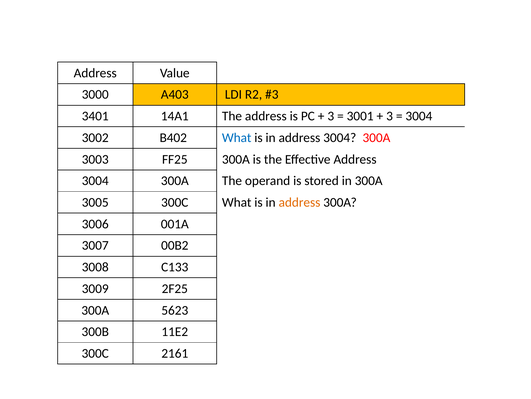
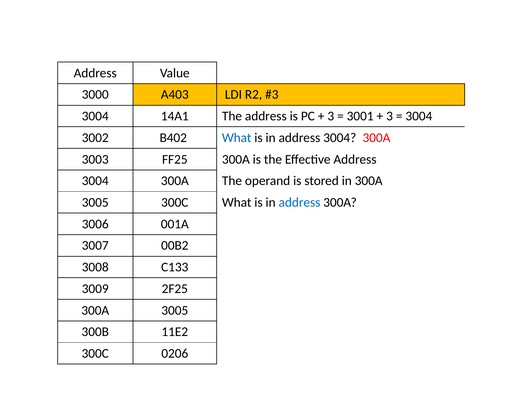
3401: 3401 -> 3004 (95, 116)
address colour: orange -> blue (300, 202)
5623: 5623 -> 3005 (175, 310)
2161: 2161 -> 0206 (175, 353)
